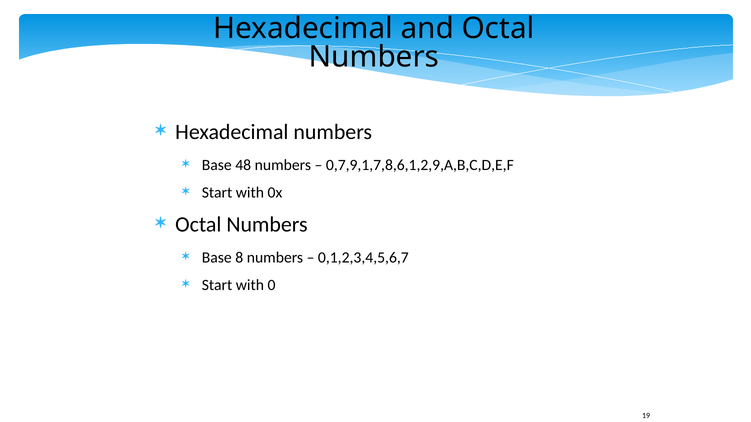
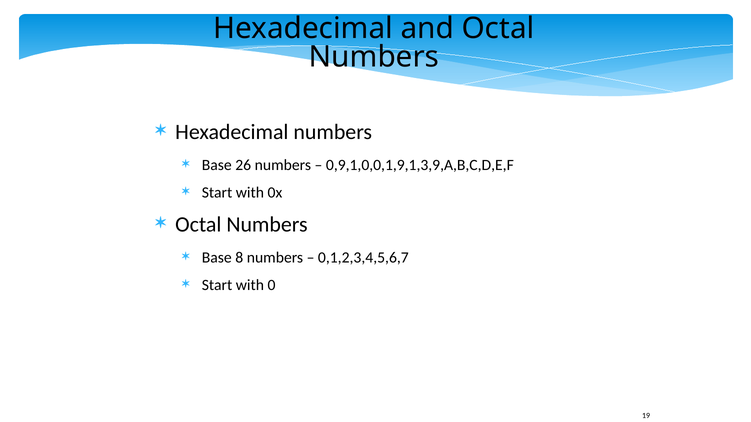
48: 48 -> 26 (243, 165)
0,7,9,1,7,8,6,1,2,9,A,B,C,D,E,F: 0,7,9,1,7,8,6,1,2,9,A,B,C,D,E,F -> 0,9,1,0,0,1,9,1,3,9,A,B,C,D,E,F (420, 165)
